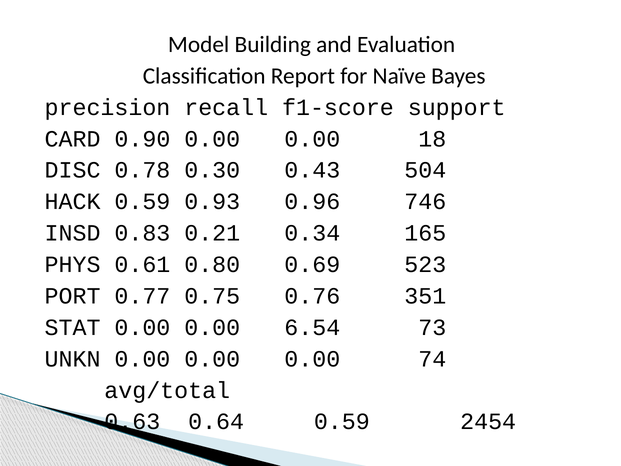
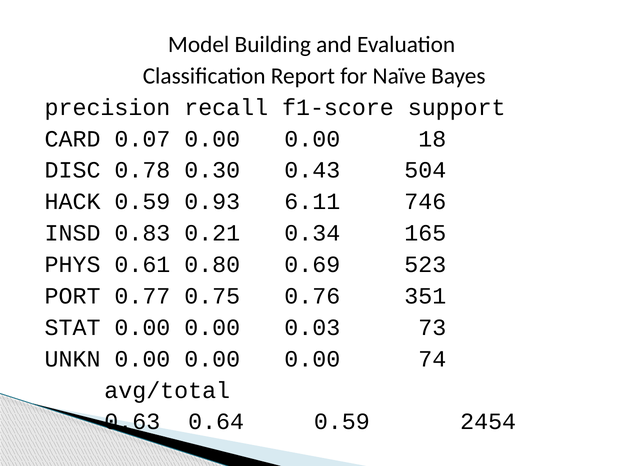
0.90: 0.90 -> 0.07 (142, 139)
0.96: 0.96 -> 6.11 (312, 202)
6.54: 6.54 -> 0.03 (312, 327)
